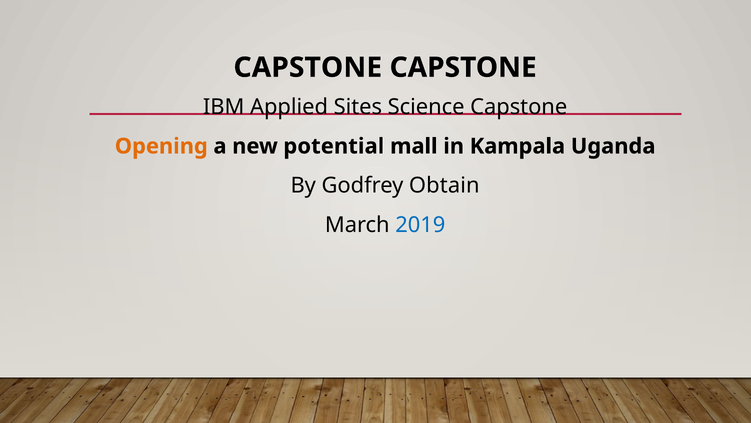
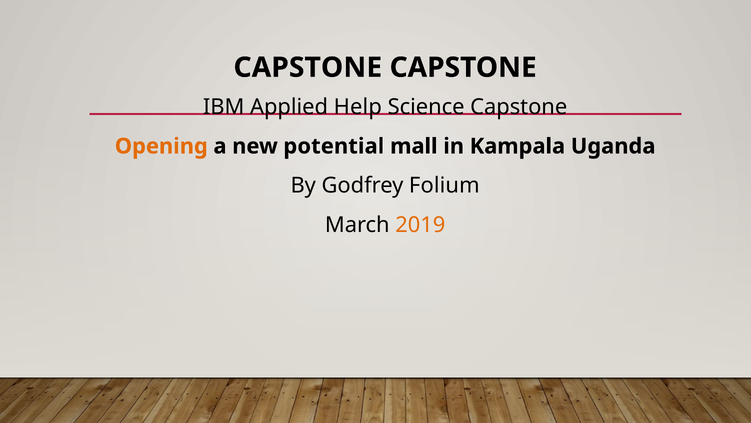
Sites: Sites -> Help (358, 107)
Obtain: Obtain -> Folium (444, 185)
2019 colour: blue -> orange (420, 225)
